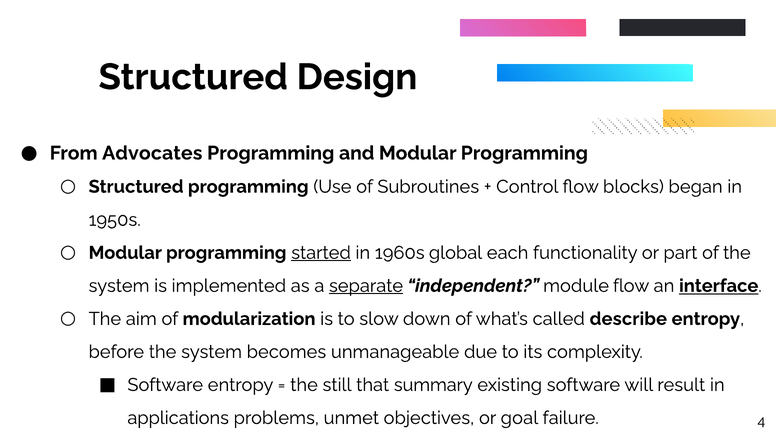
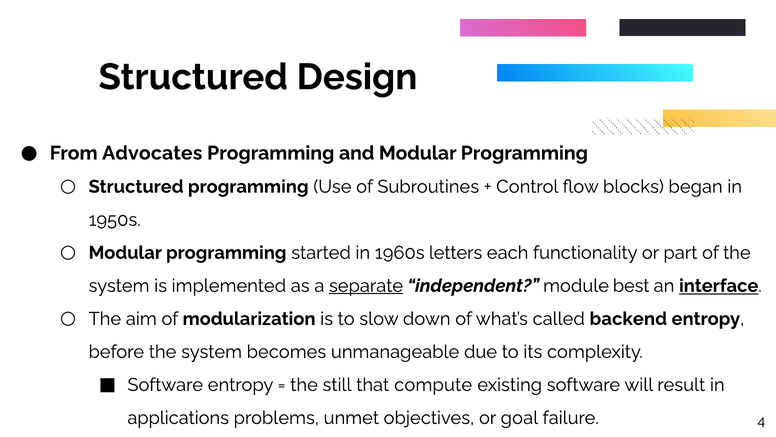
started underline: present -> none (321, 252)
global: global -> letters (456, 252)
module flow: flow -> best (631, 285)
describe: describe -> backend (628, 318)
summary: summary -> compute (433, 384)
